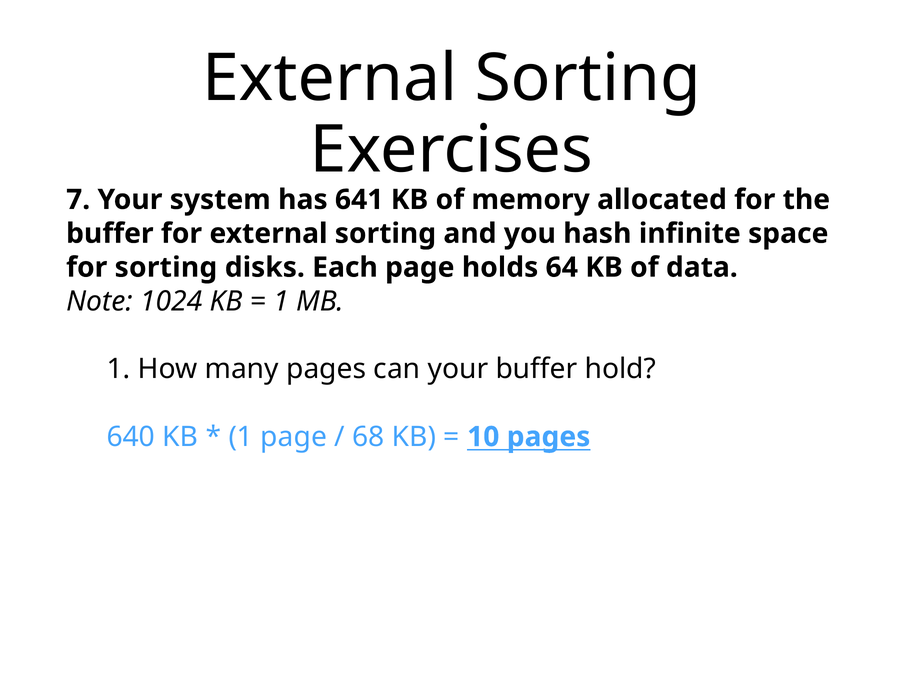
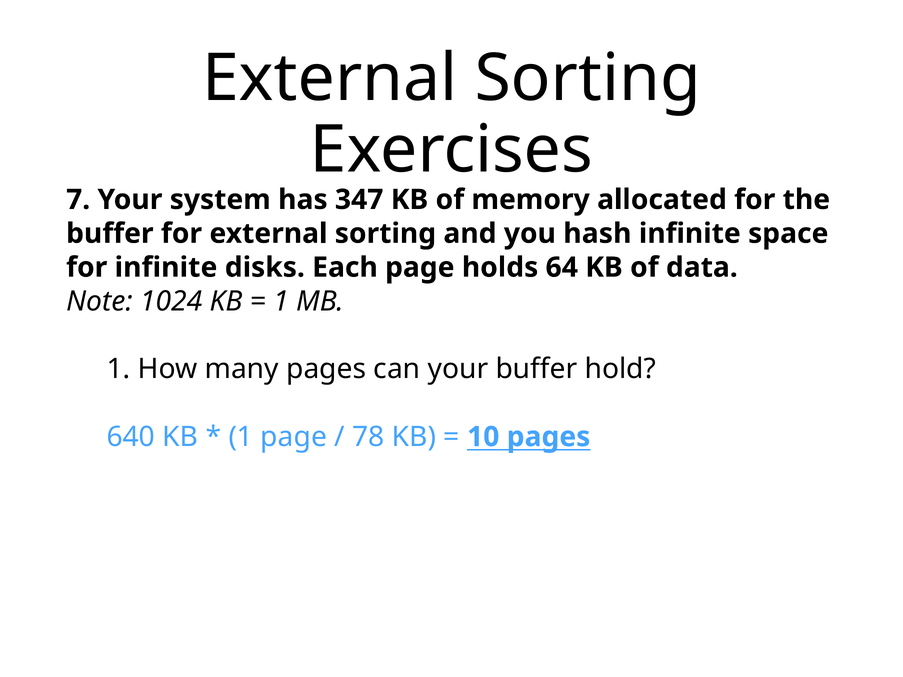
641: 641 -> 347 (359, 200)
for sorting: sorting -> infinite (166, 268)
68: 68 -> 78 (368, 437)
